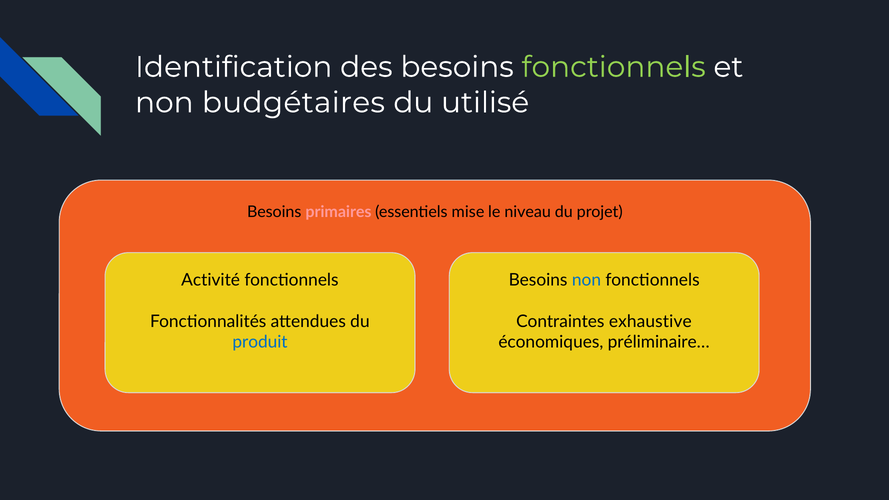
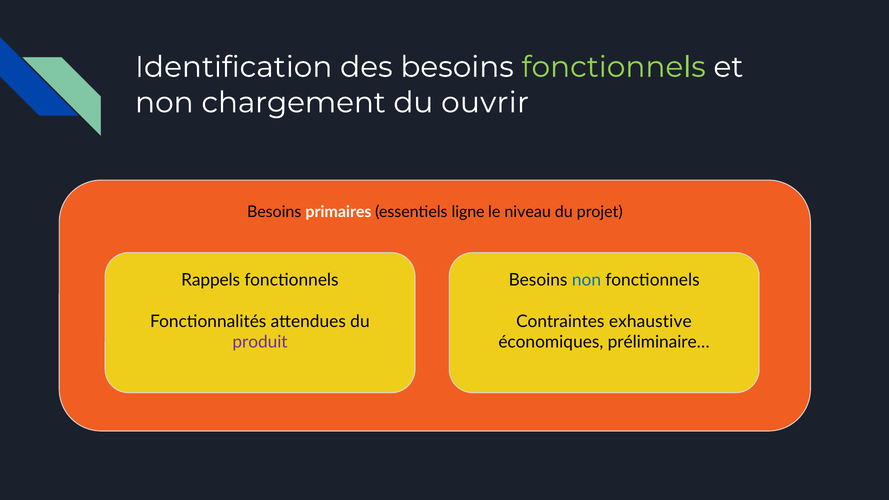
budgétaires: budgétaires -> chargement (294, 103)
utilisé: utilisé -> ouvrir (485, 103)
primaires colour: pink -> white (338, 212)
mise: mise -> ligne (468, 212)
Activité: Activité -> Rappels (211, 280)
produit colour: blue -> purple (260, 342)
